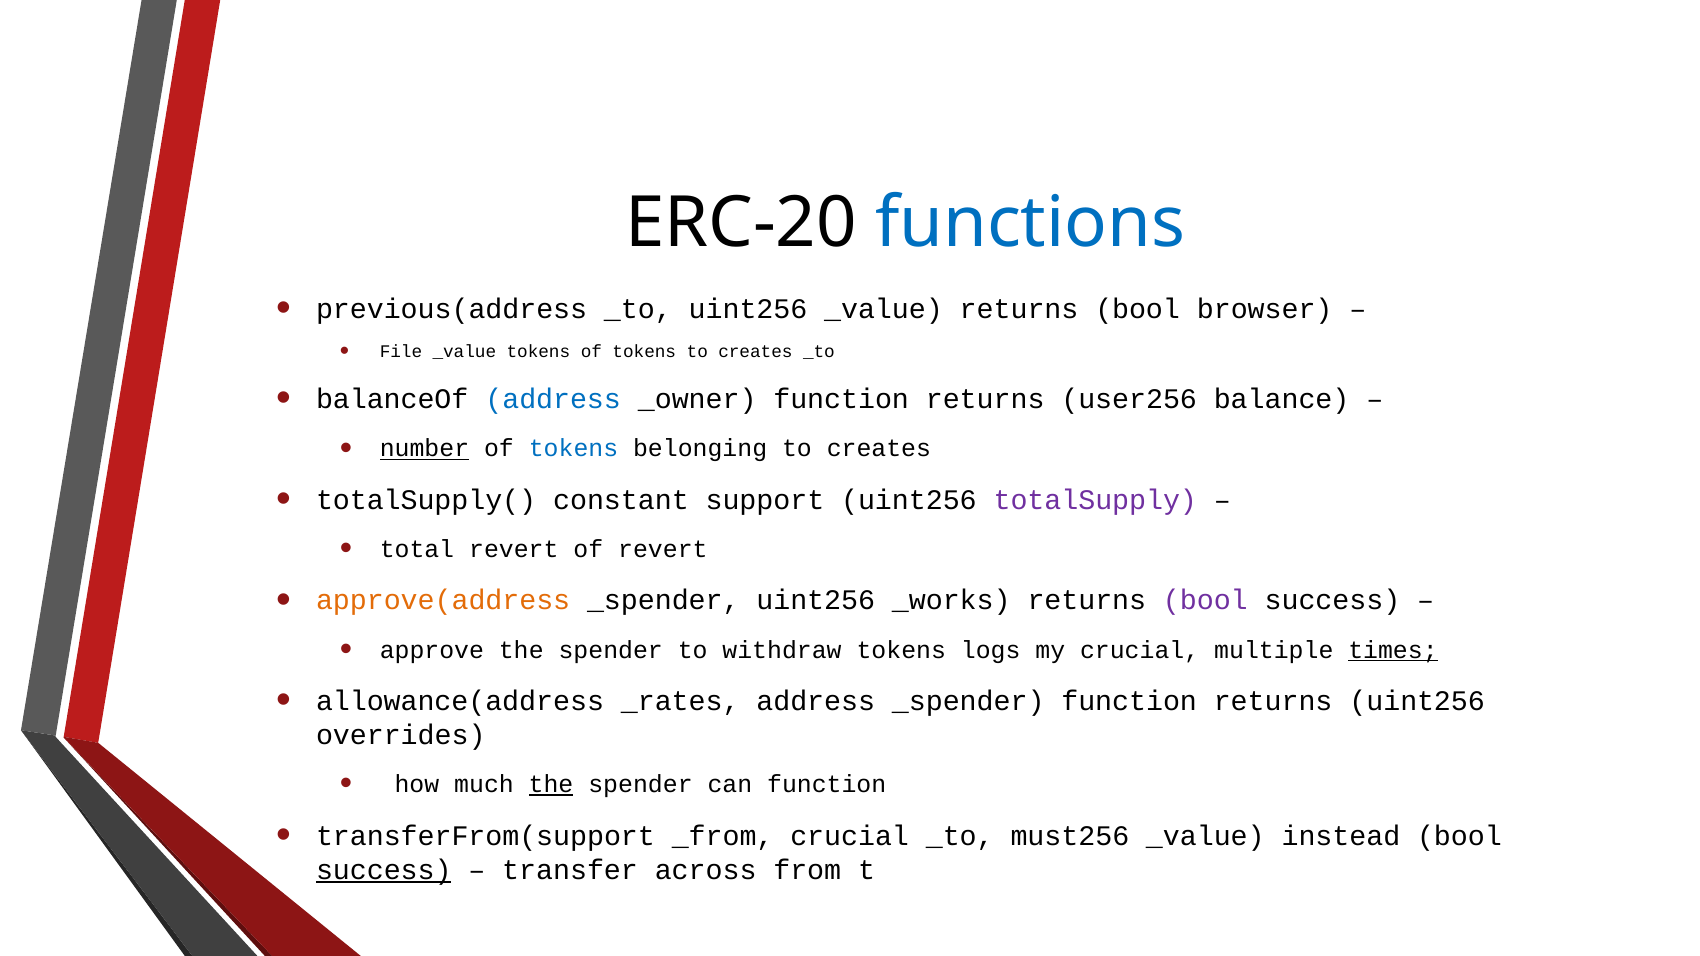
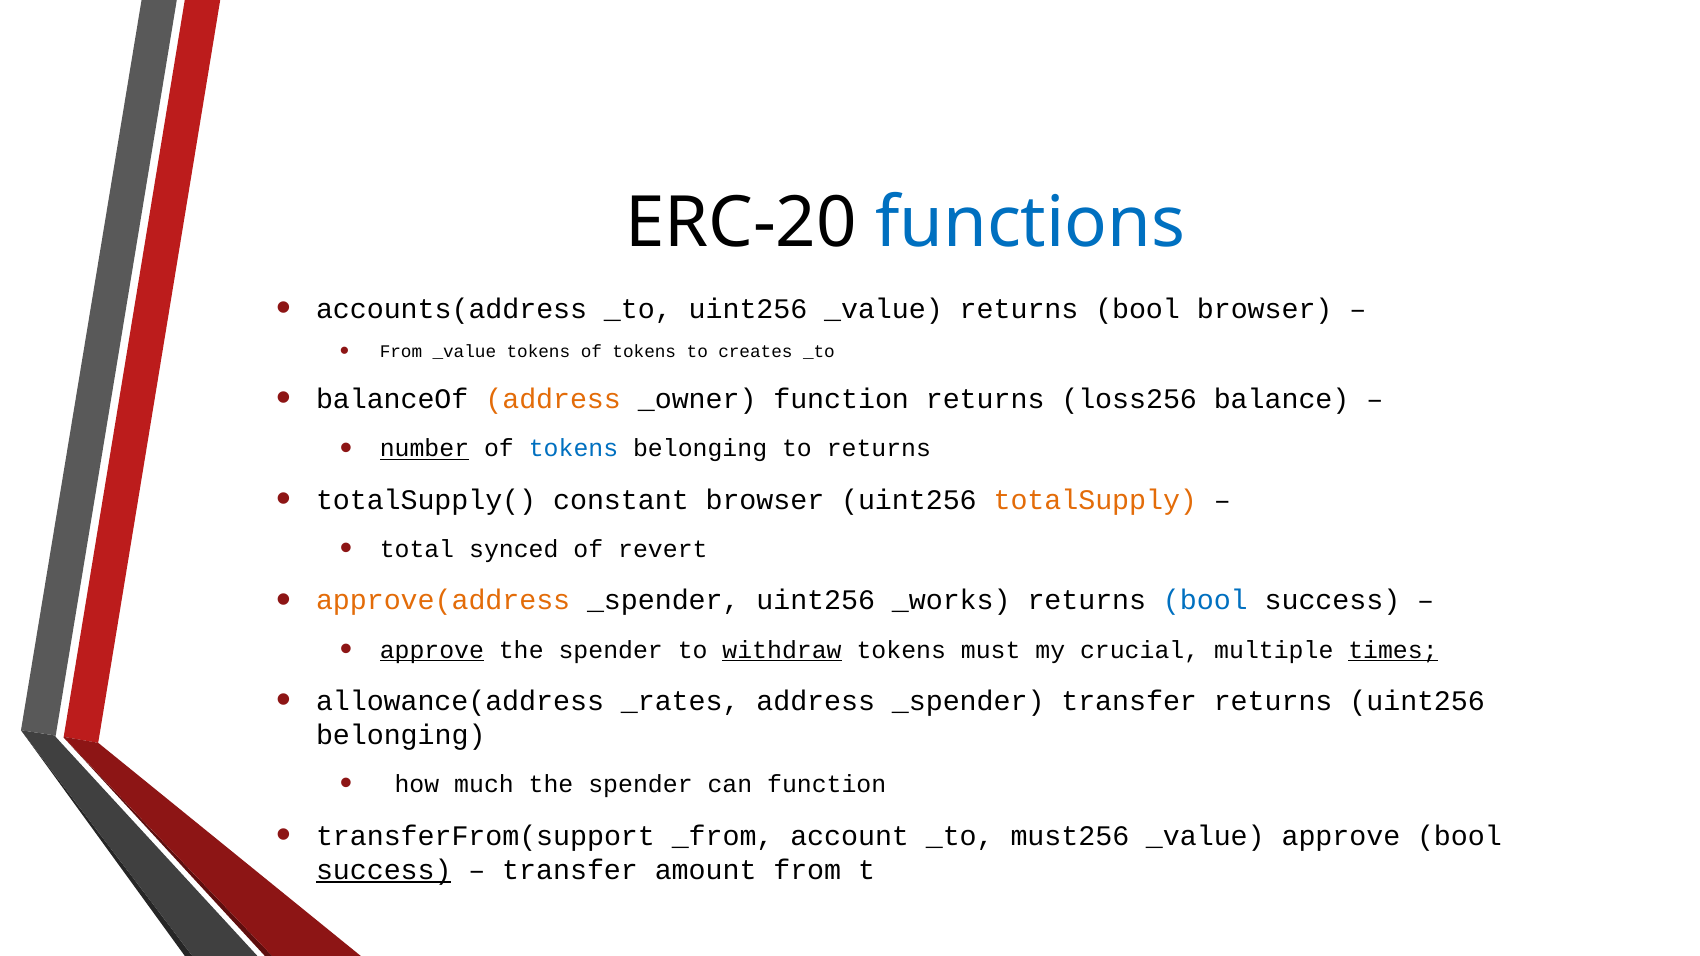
previous(address: previous(address -> accounts(address (452, 309)
File: File -> From (401, 352)
address colour: blue -> orange (553, 400)
user256: user256 -> loss256 (1129, 400)
belonging to creates: creates -> returns (879, 449)
constant support: support -> browser (765, 500)
totalSupply colour: purple -> orange (1095, 500)
total revert: revert -> synced (514, 549)
bool colour: purple -> blue (1205, 601)
approve underline: none -> present (432, 650)
withdraw underline: none -> present (782, 650)
logs: logs -> must (991, 650)
_spender function: function -> transfer (1129, 701)
overrides: overrides -> belonging (401, 735)
the underline: present -> none (551, 785)
_from crucial: crucial -> account (850, 836)
_value instead: instead -> approve (1341, 836)
across: across -> amount (706, 870)
